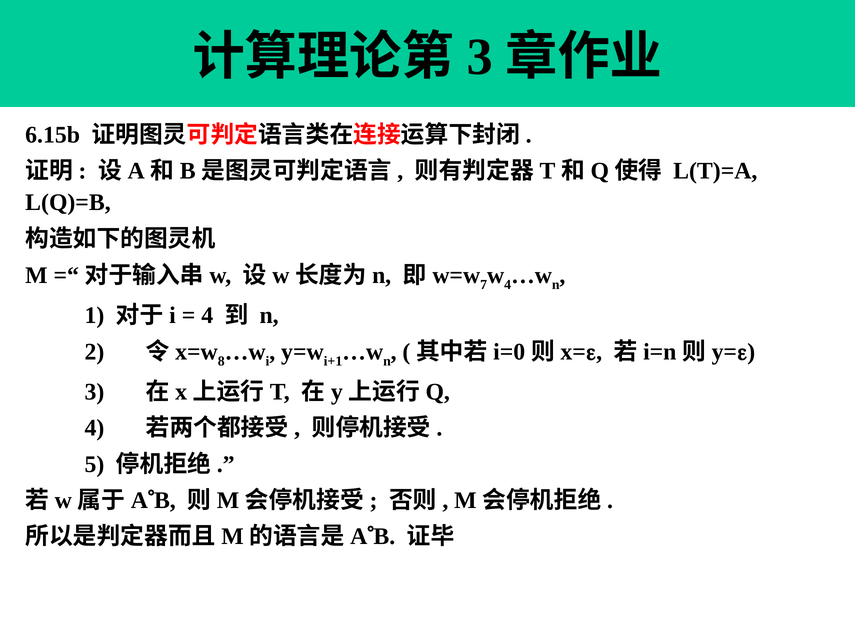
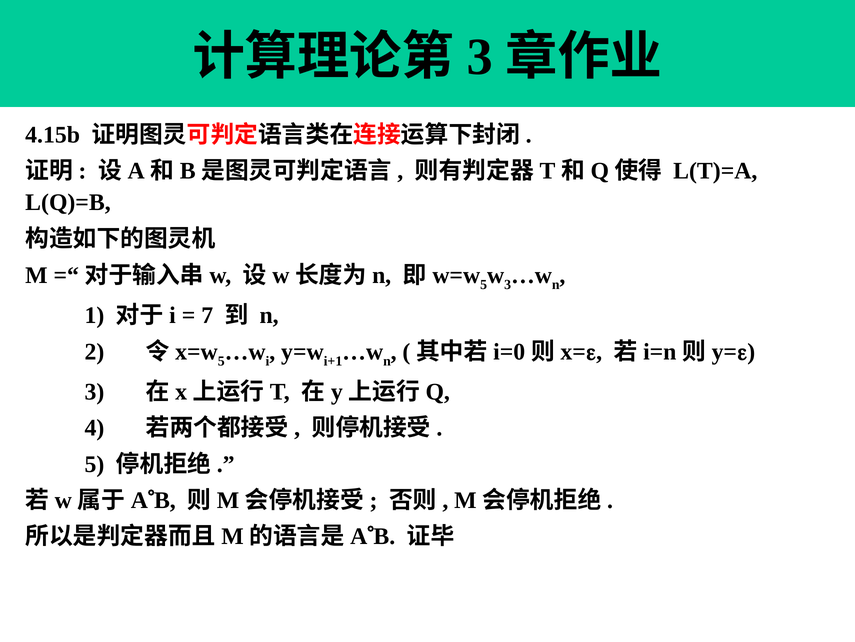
6.15b: 6.15b -> 4.15b (53, 135)
7: 7 -> 5 (484, 284)
4: 4 -> 3 (508, 284)
4: 4 -> 7 (207, 315)
8: 8 -> 5 (221, 361)
